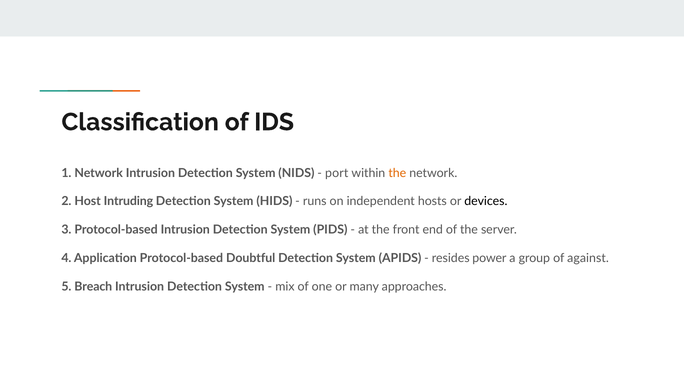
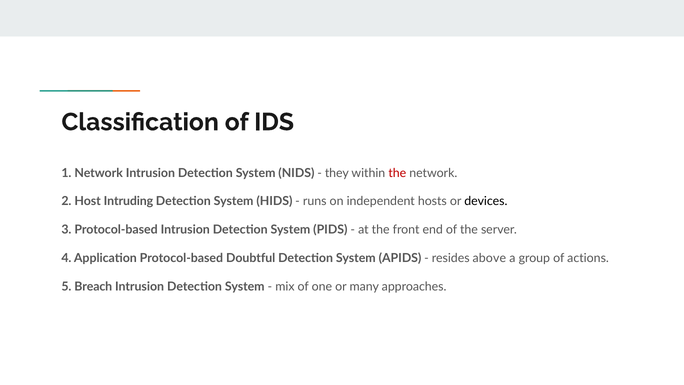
port: port -> they (337, 173)
the colour: orange -> red (397, 173)
power: power -> above (489, 258)
against: against -> actions (588, 258)
